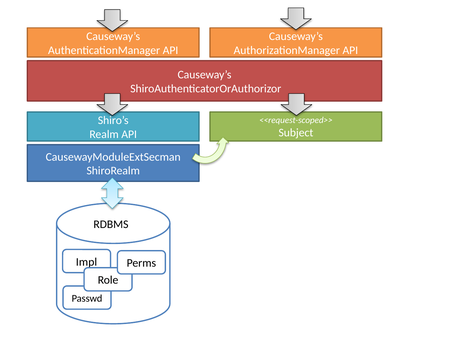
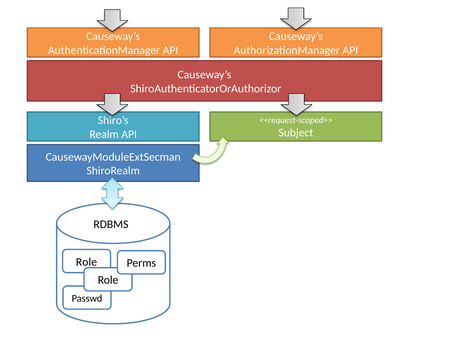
Impl: Impl -> Role (86, 262)
